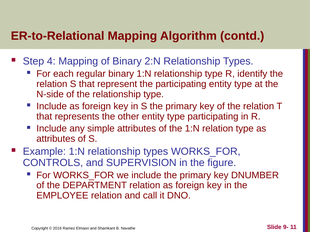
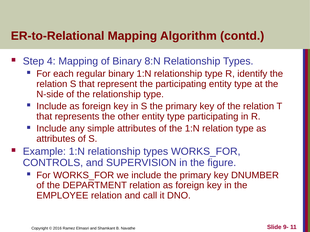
2:N: 2:N -> 8:N (153, 61)
